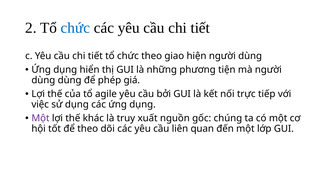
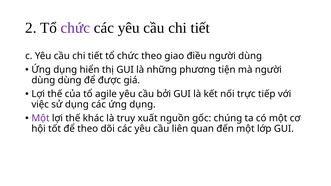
chức colour: blue -> purple (75, 28)
hiện: hiện -> điều (197, 56)
phép: phép -> được (109, 80)
